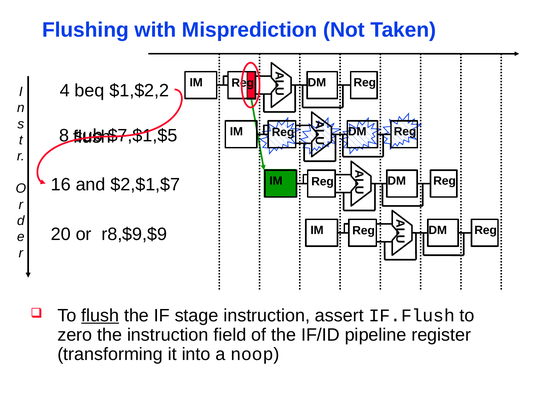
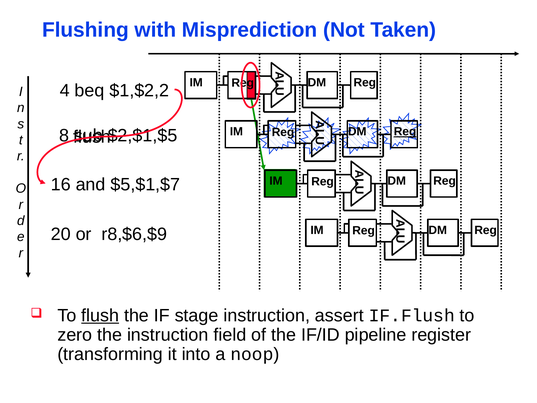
Reg underline: none -> present (405, 132)
$7,$1,$5: $7,$1,$5 -> $2,$1,$5 (143, 135)
$2,$1,$7: $2,$1,$7 -> $5,$1,$7 (145, 185)
r8,$9,$9: r8,$9,$9 -> r8,$6,$9 (134, 234)
